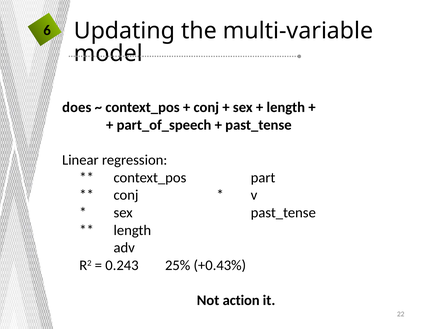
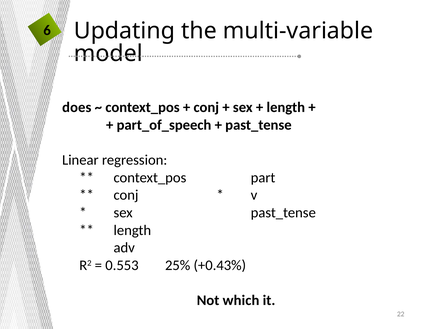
0.243: 0.243 -> 0.553 (122, 266)
action: action -> which (241, 301)
